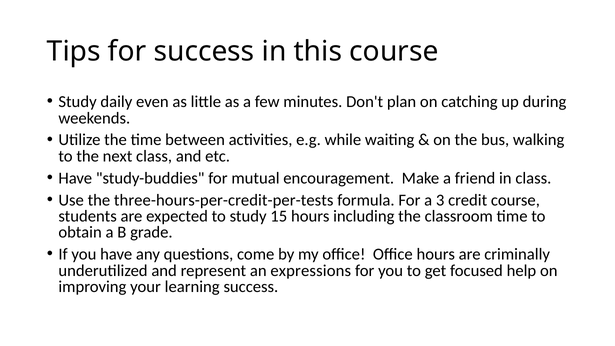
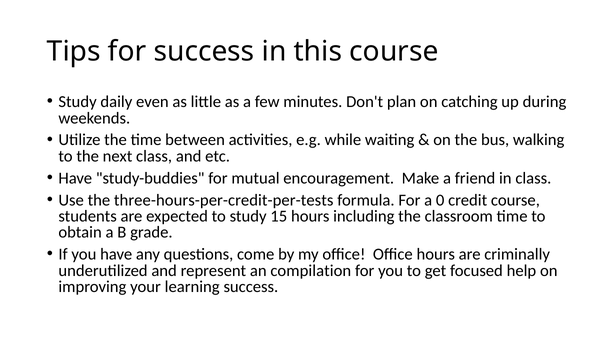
3: 3 -> 0 (440, 200)
expressions: expressions -> compilation (311, 270)
